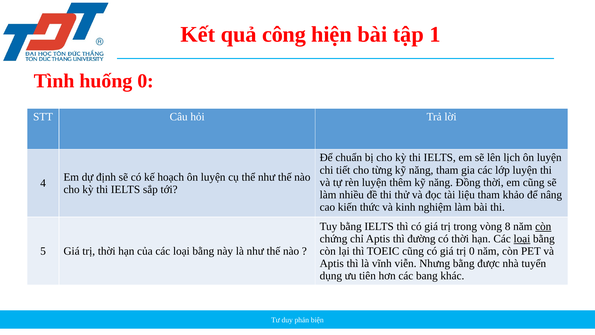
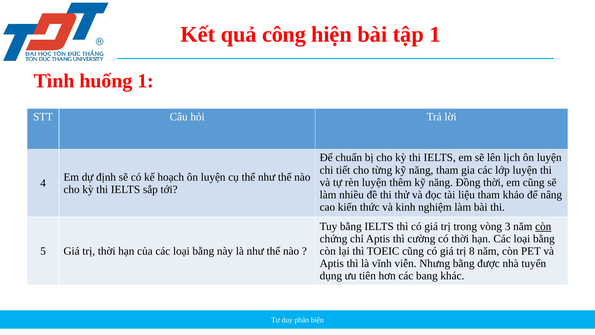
huống 0: 0 -> 1 (146, 81)
8: 8 -> 3 (508, 226)
đường: đường -> cường (421, 239)
loại underline: present -> none (522, 239)
trị 0: 0 -> 8 (472, 251)
